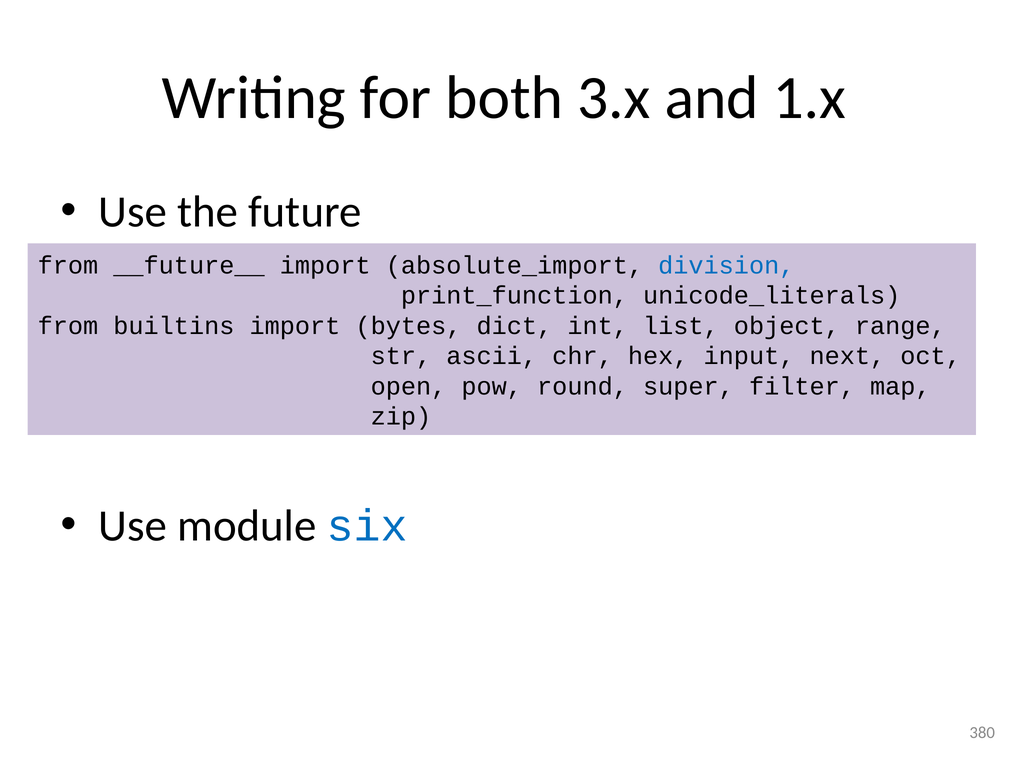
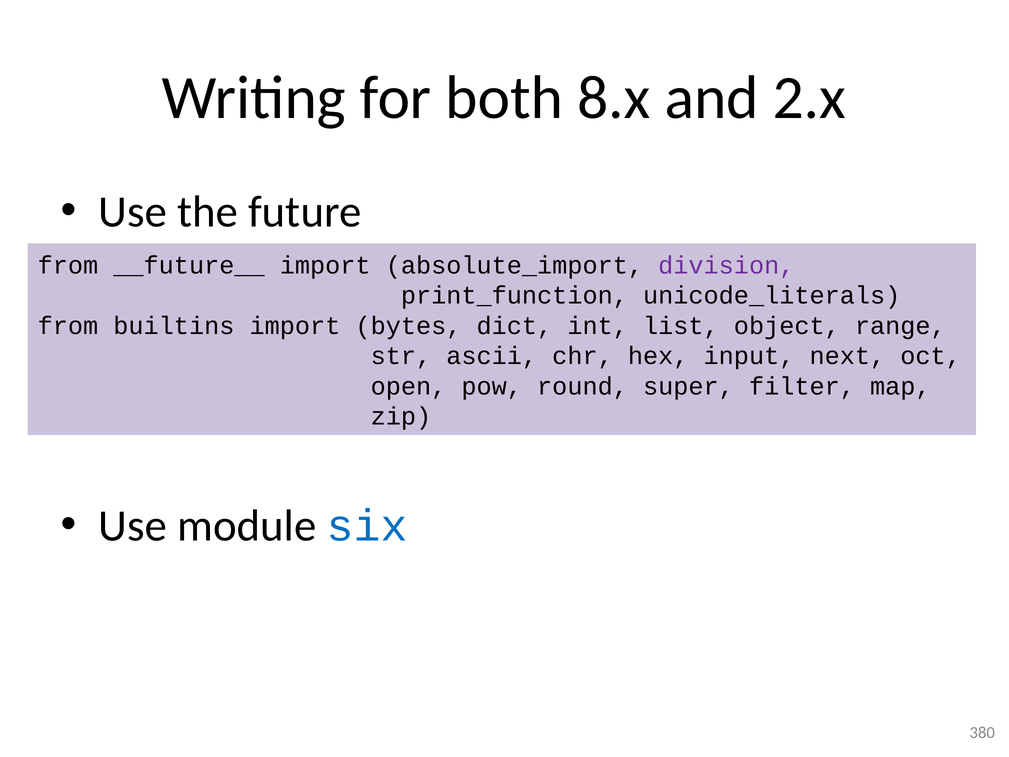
3.x: 3.x -> 8.x (614, 98)
1.x: 1.x -> 2.x (809, 98)
division colour: blue -> purple (726, 265)
